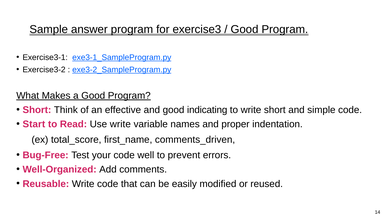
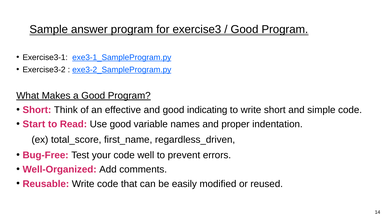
Use write: write -> good (120, 124)
comments_driven: comments_driven -> regardless_driven (195, 140)
